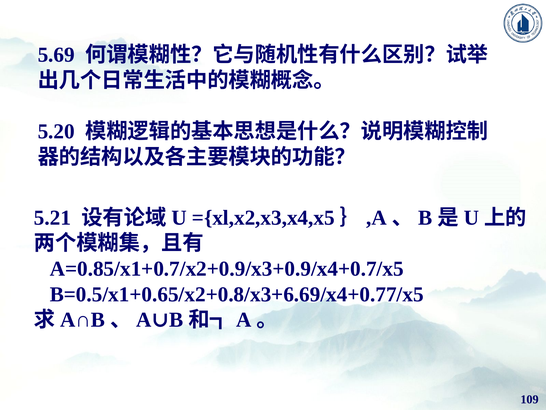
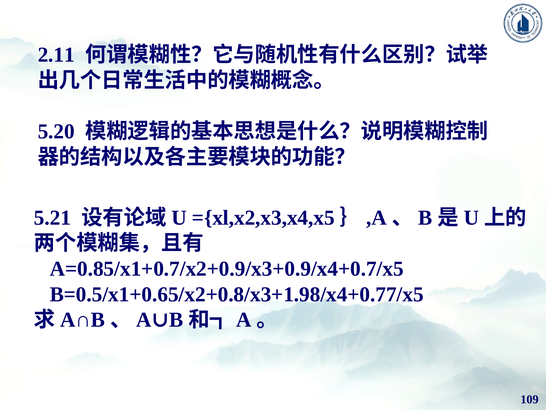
5.69: 5.69 -> 2.11 (56, 55)
B=0.5/x1+0.65/x2+0.8/x3+6.69/x4+0.77/x5: B=0.5/x1+0.65/x2+0.8/x3+6.69/x4+0.77/x5 -> B=0.5/x1+0.65/x2+0.8/x3+1.98/x4+0.77/x5 (237, 294)
